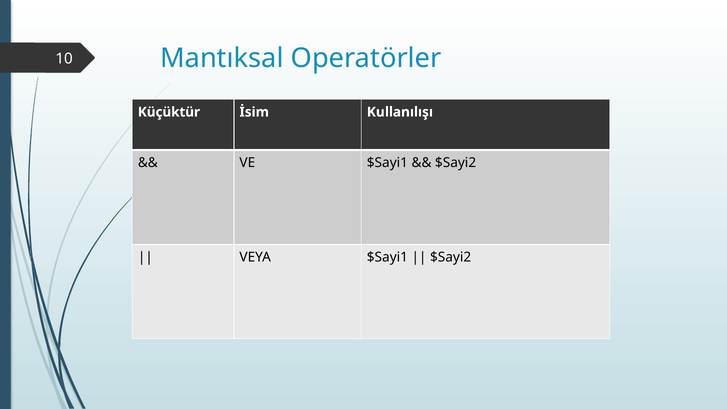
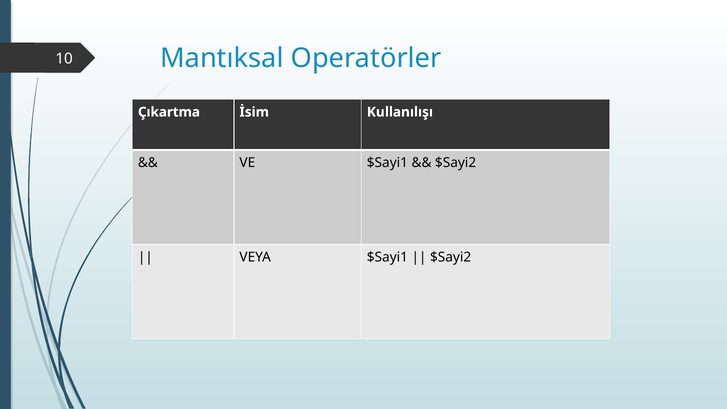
Küçüktür: Küçüktür -> Çıkartma (169, 112)
